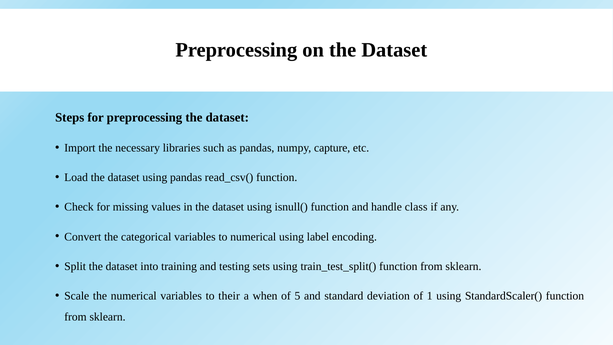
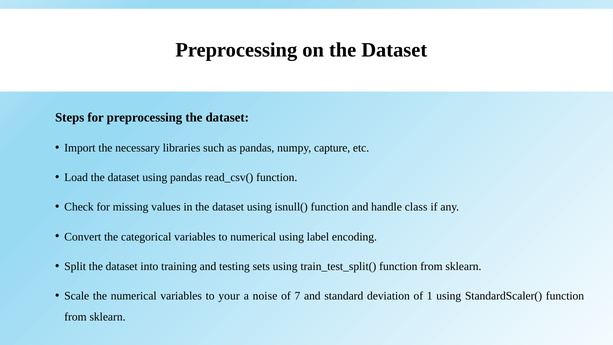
their: their -> your (229, 296)
when: when -> noise (265, 296)
5: 5 -> 7 (297, 296)
